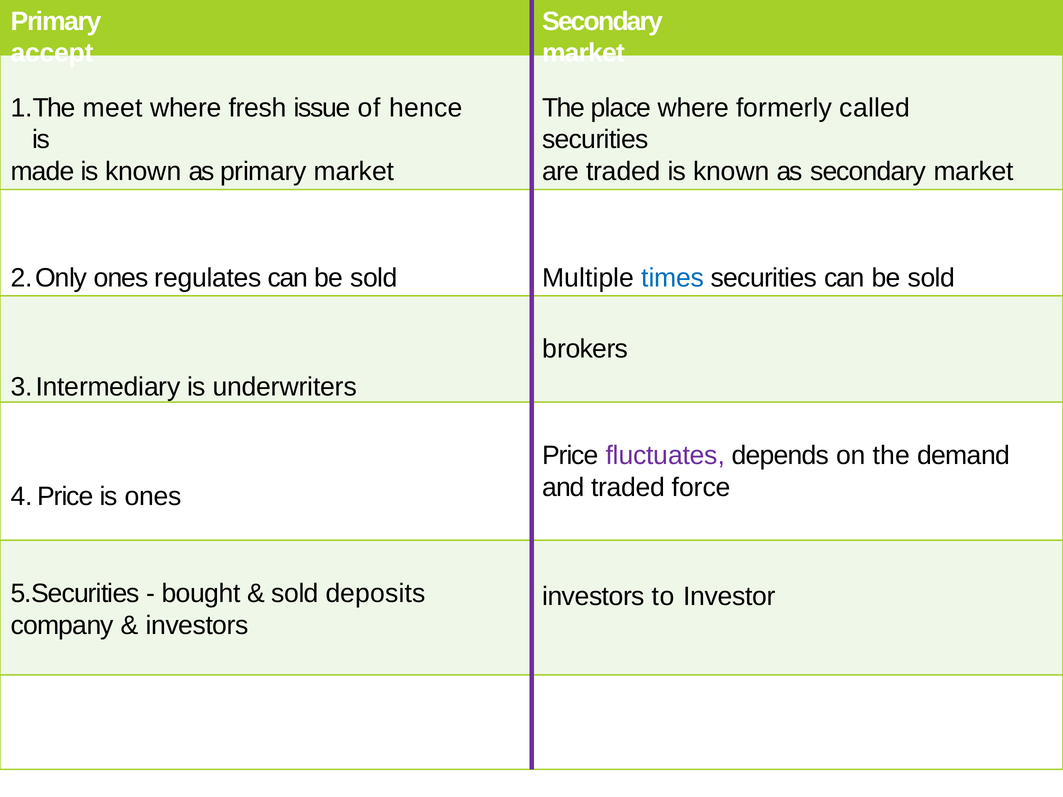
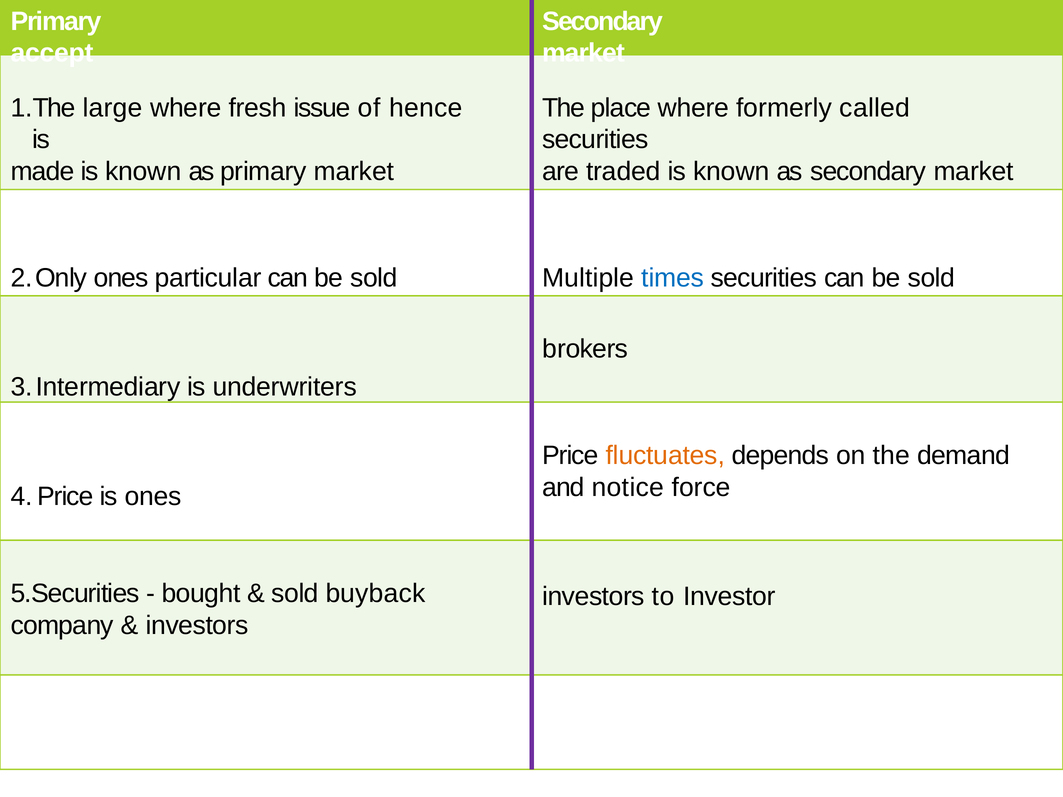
meet: meet -> large (113, 108)
regulates: regulates -> particular (208, 278)
fluctuates colour: purple -> orange (665, 456)
and traded: traded -> notice (628, 487)
deposits: deposits -> buyback (375, 594)
